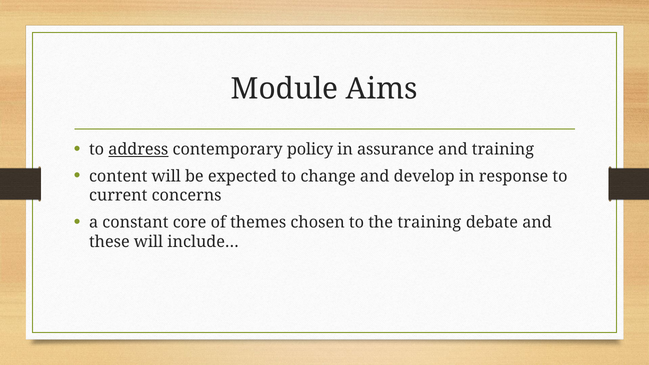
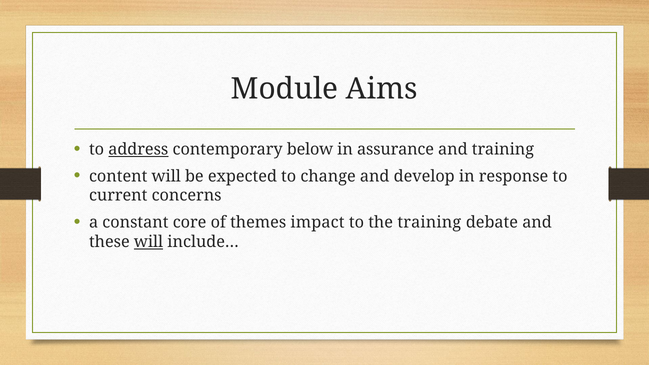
policy: policy -> below (310, 149)
chosen: chosen -> impact (318, 222)
will underline: none -> present (149, 242)
